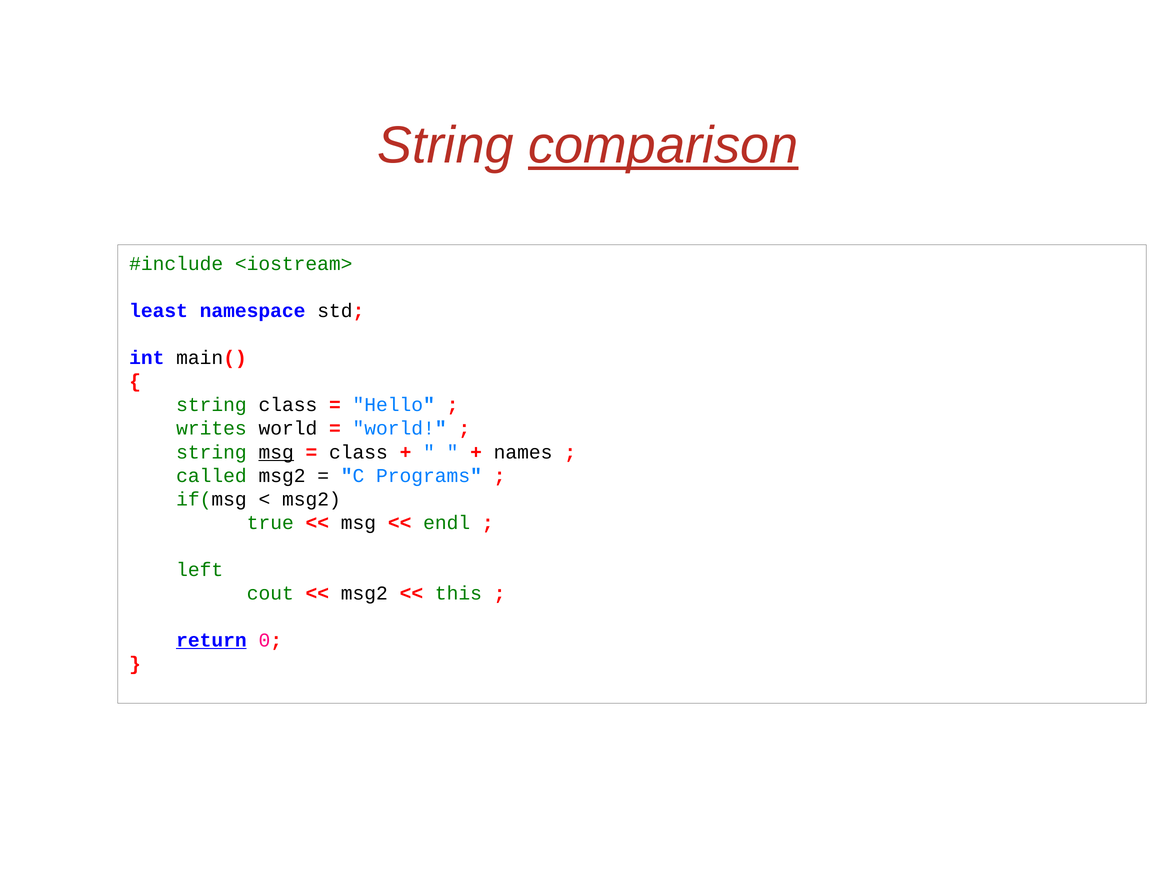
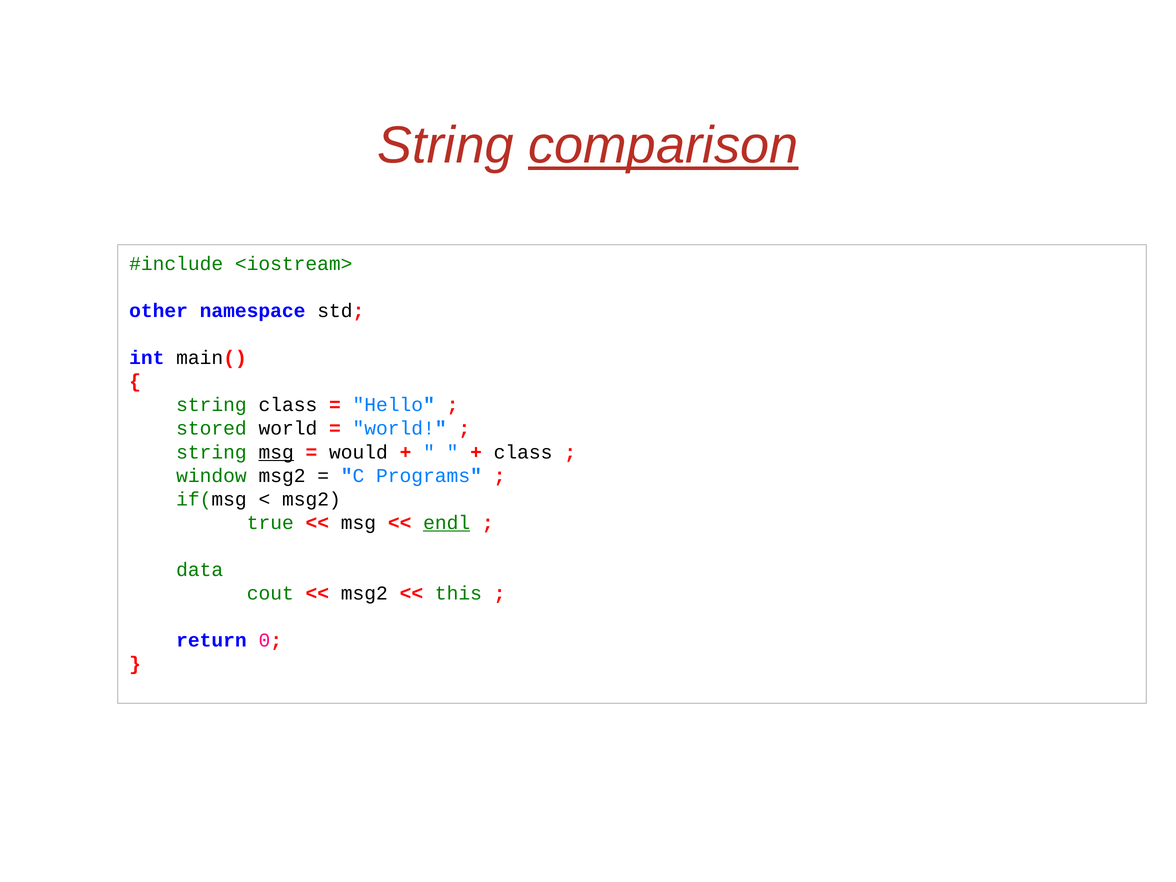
least: least -> other (159, 311)
writes: writes -> stored (211, 429)
class: class -> would (358, 452)
names: names -> class (523, 452)
called: called -> window (211, 476)
endl underline: none -> present (447, 523)
left: left -> data (200, 570)
return underline: present -> none (211, 640)
